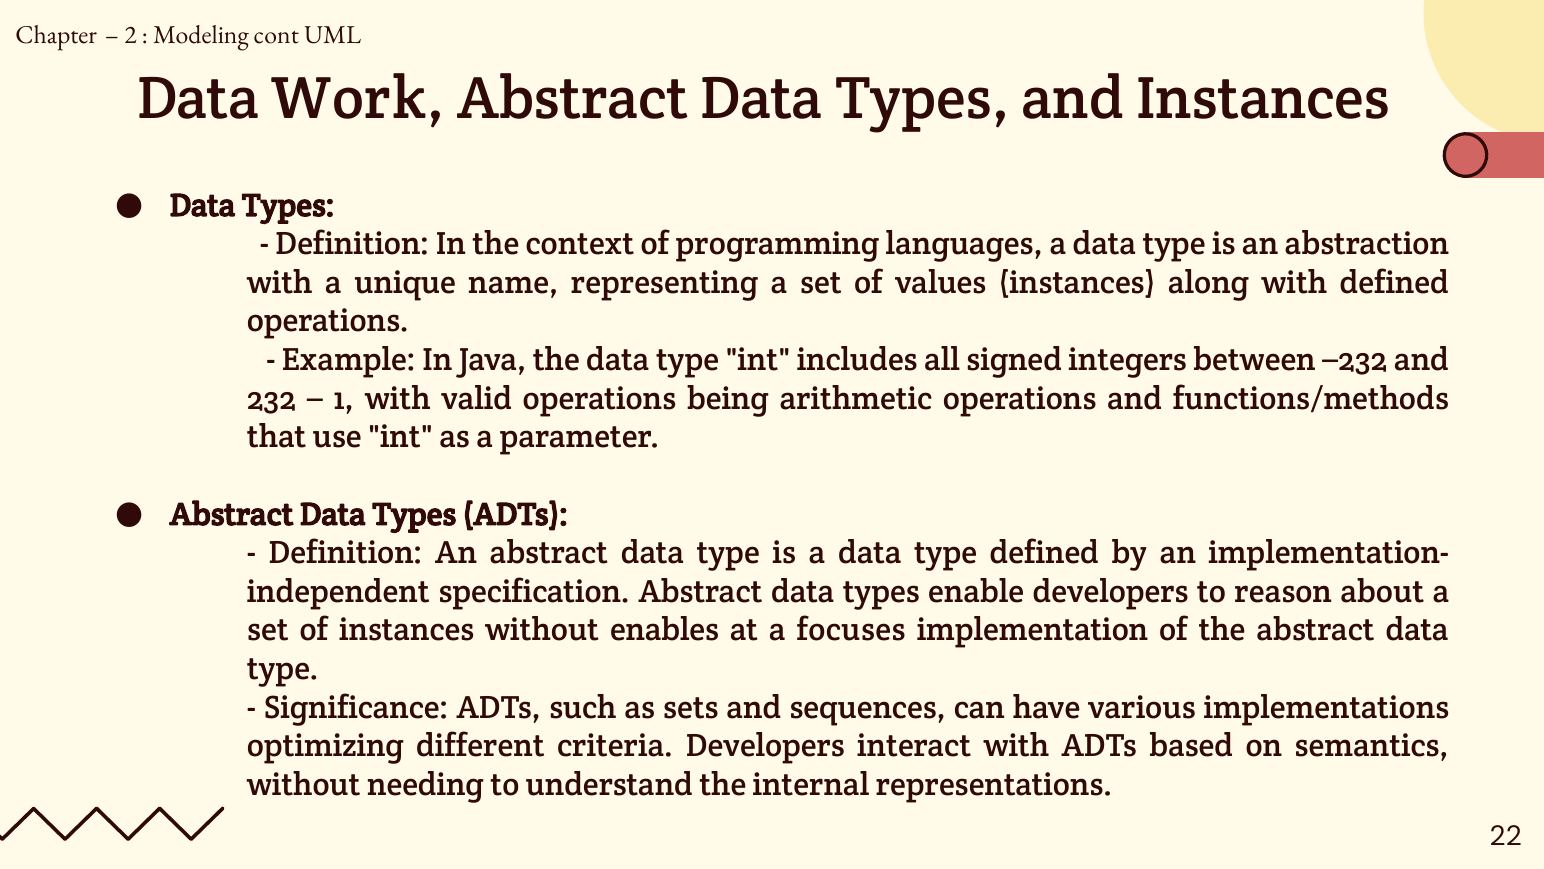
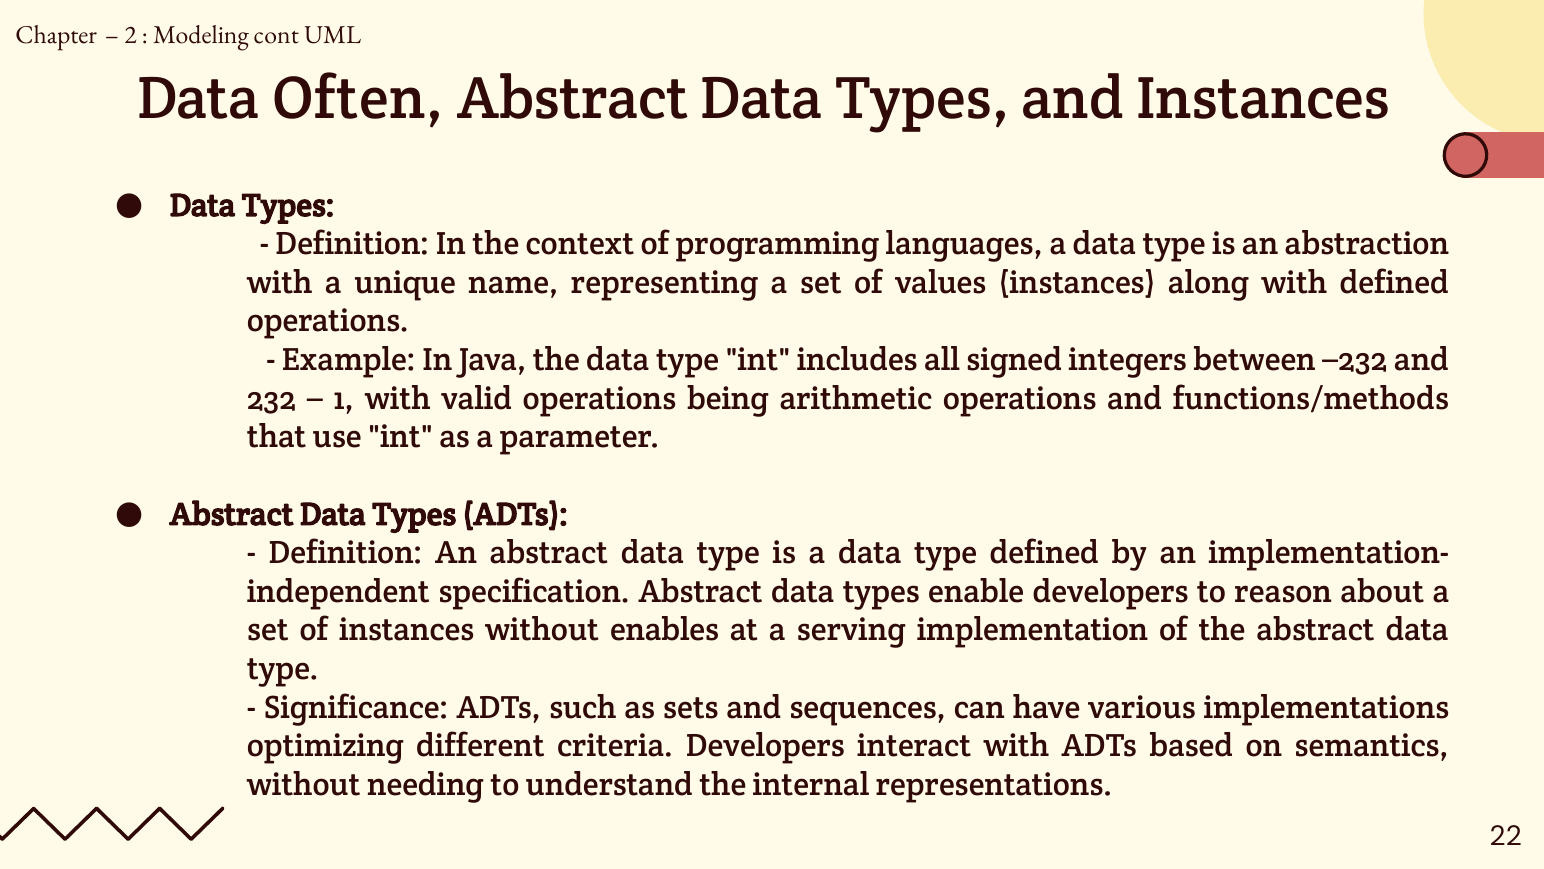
Work: Work -> Often (358, 99)
focuses: focuses -> serving (851, 630)
